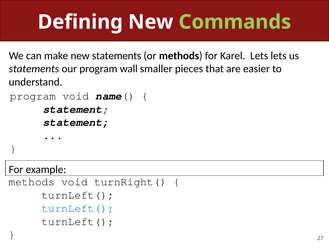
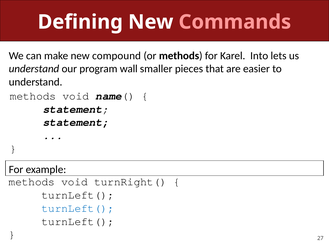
Commands colour: light green -> pink (235, 22)
new statements: statements -> compound (117, 56)
Karel Lets: Lets -> Into (259, 56)
statements: statements -> understand (34, 69)
program: program -> methods (33, 96)
